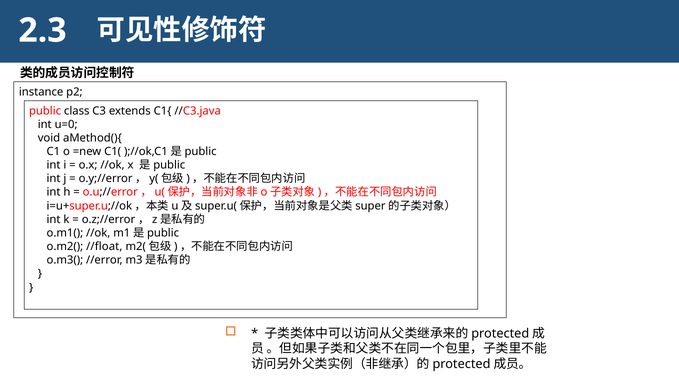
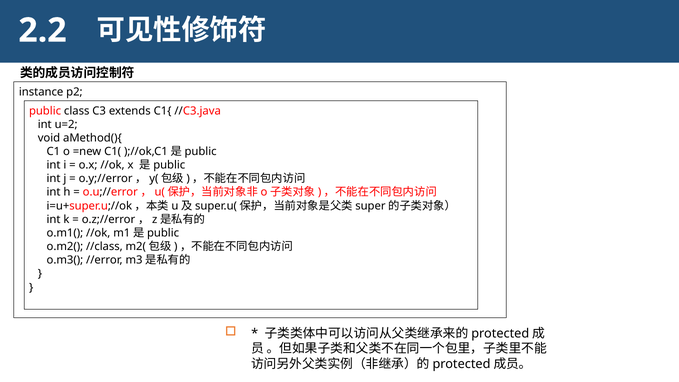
2.3: 2.3 -> 2.2 (42, 30)
u=0: u=0 -> u=2 (66, 124)
//float: //float -> //class (104, 247)
